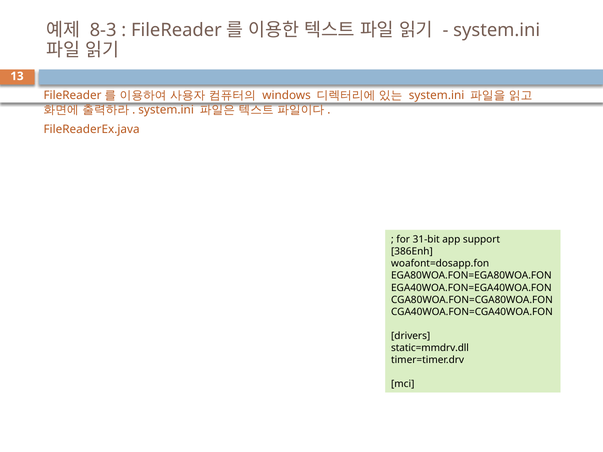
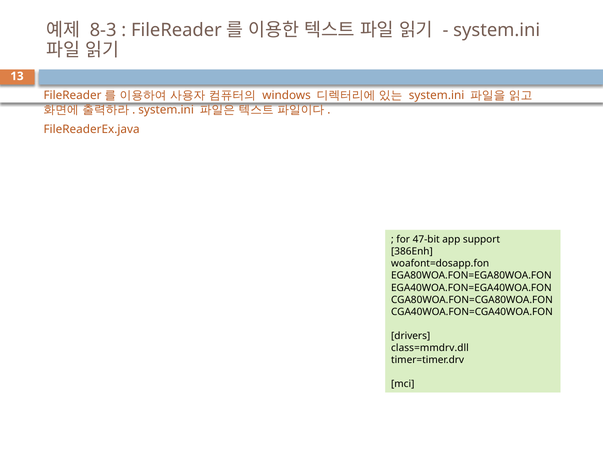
31-bit: 31-bit -> 47-bit (426, 240)
static=mmdrv.dll: static=mmdrv.dll -> class=mmdrv.dll (430, 348)
